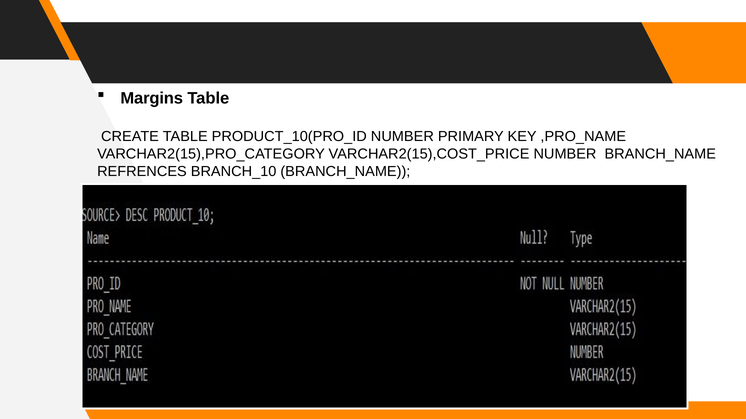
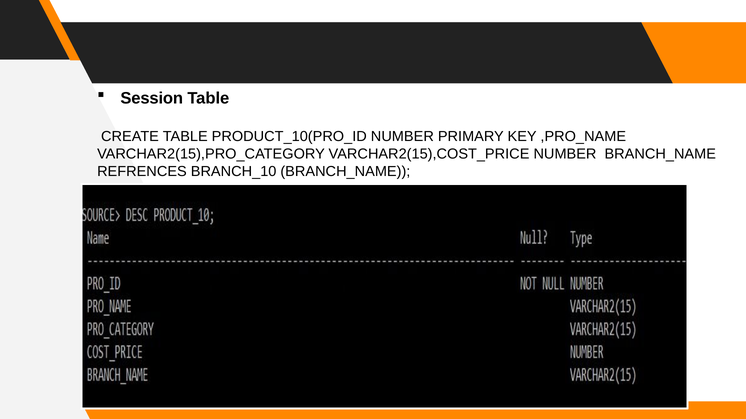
Margins: Margins -> Session (152, 98)
